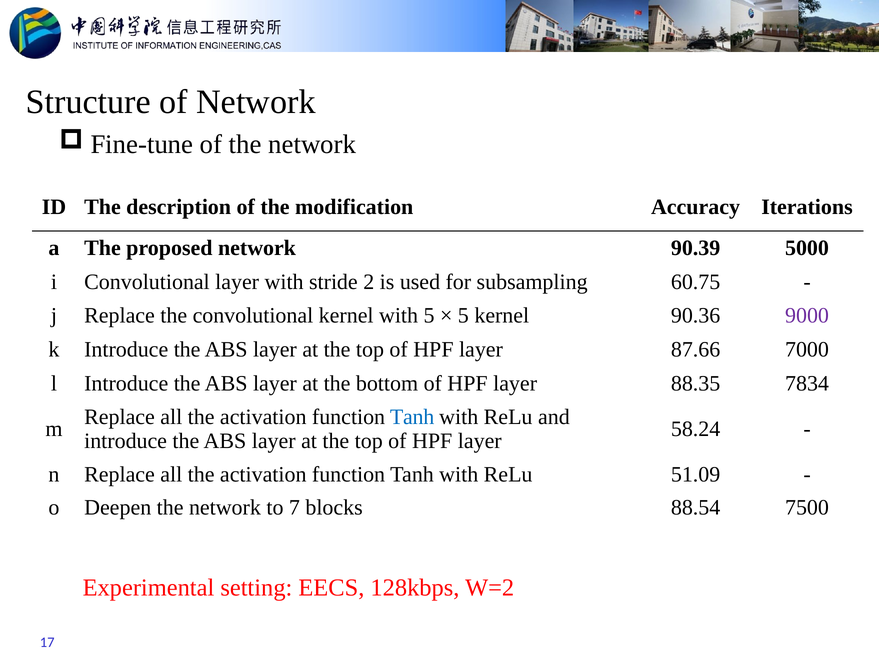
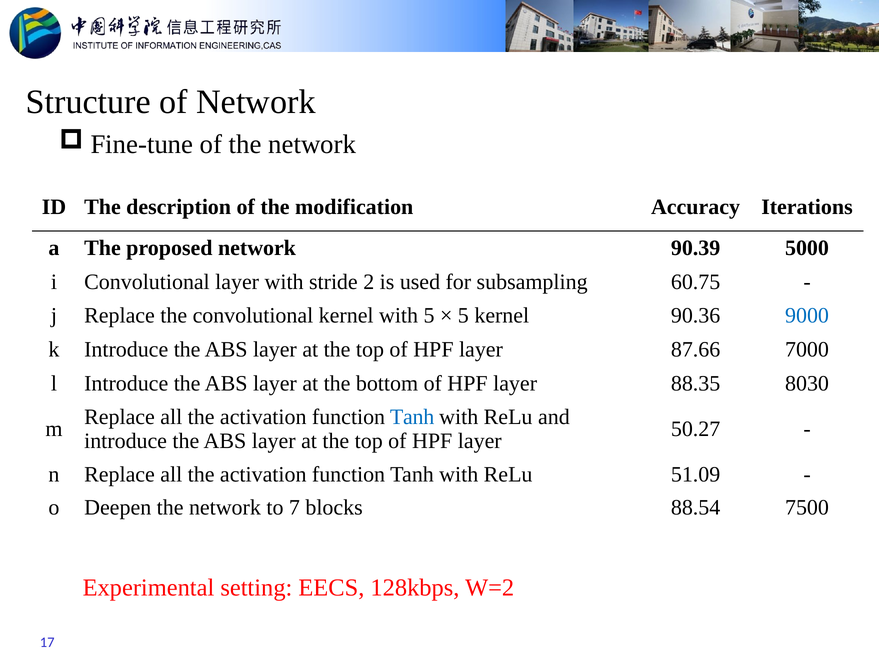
9000 colour: purple -> blue (807, 316)
7834: 7834 -> 8030 (807, 383)
58.24: 58.24 -> 50.27 (696, 429)
